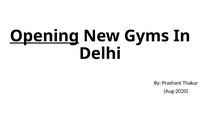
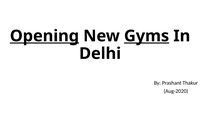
Gyms underline: none -> present (147, 36)
